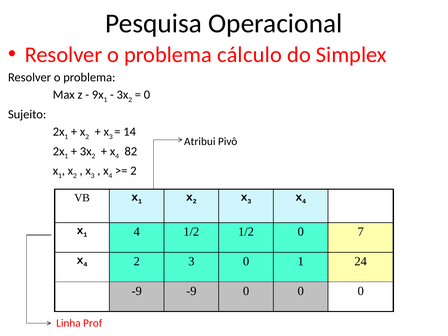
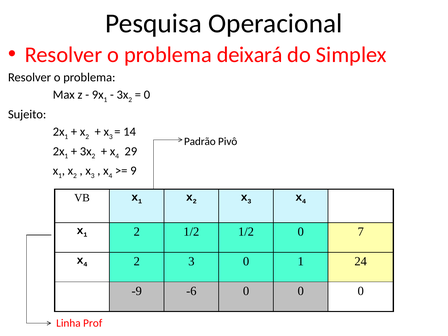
cálculo: cálculo -> deixará (250, 55)
Atribui: Atribui -> Padrão (200, 141)
82: 82 -> 29 (131, 151)
2: 2 -> 9 (133, 171)
1 4: 4 -> 2 (137, 232)
-9 -9: -9 -> -6 (191, 291)
